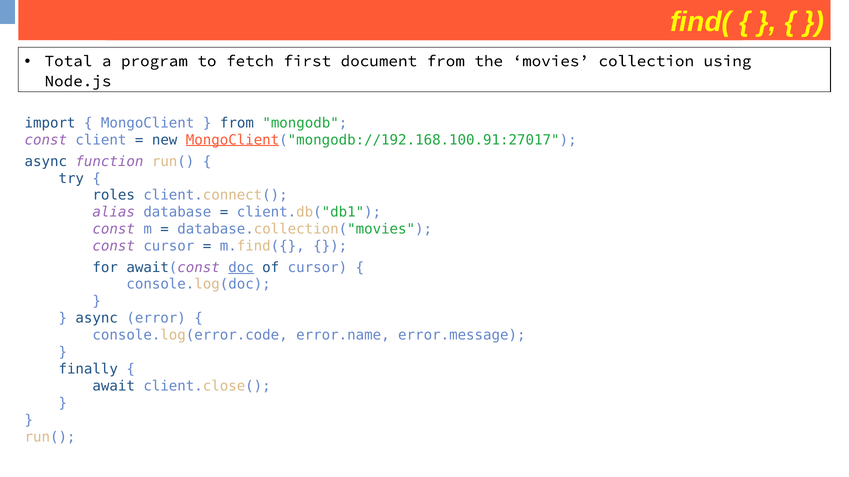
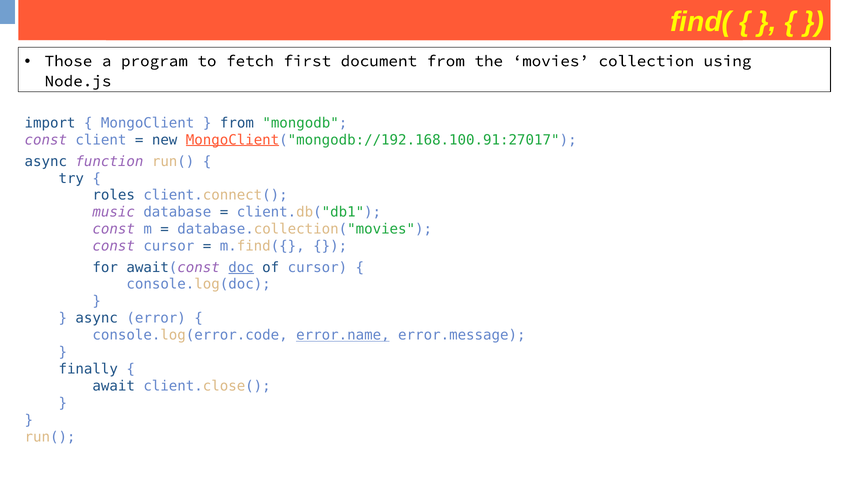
Total: Total -> Those (68, 61)
alias: alias -> music (114, 213)
error.name underline: none -> present (343, 336)
